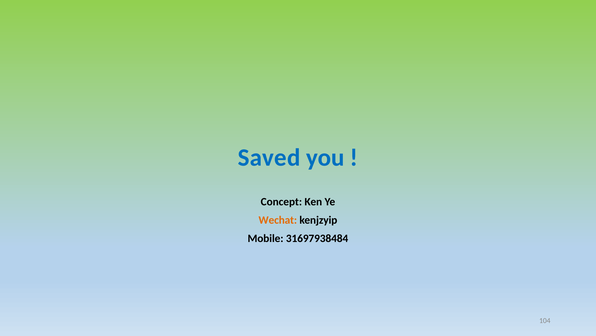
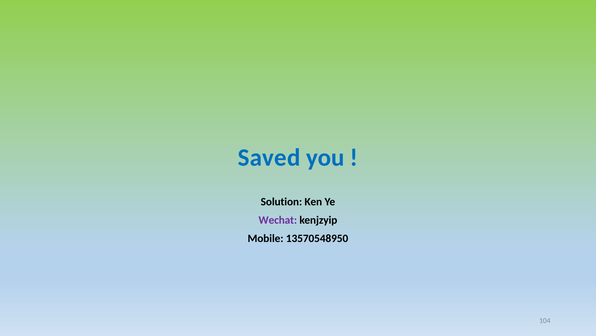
Concept: Concept -> Solution (281, 201)
Wechat colour: orange -> purple (278, 220)
31697938484: 31697938484 -> 13570548950 (317, 238)
